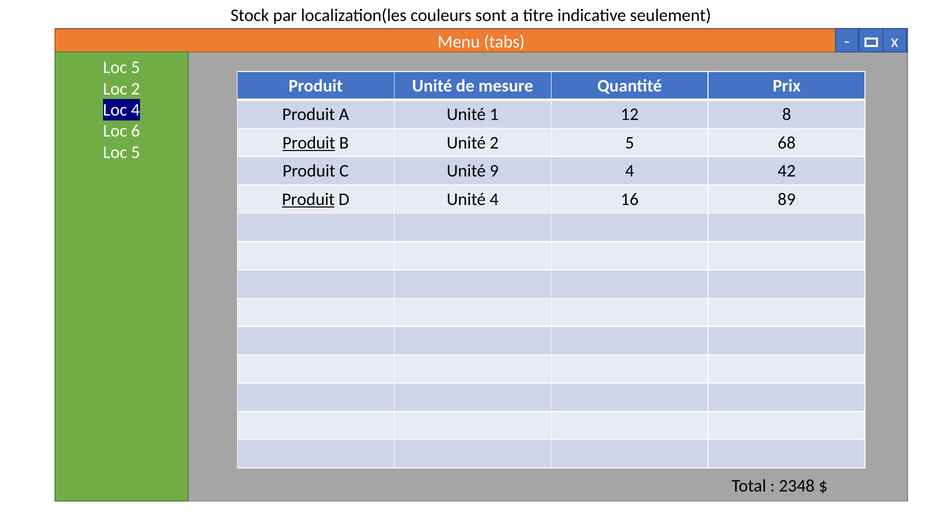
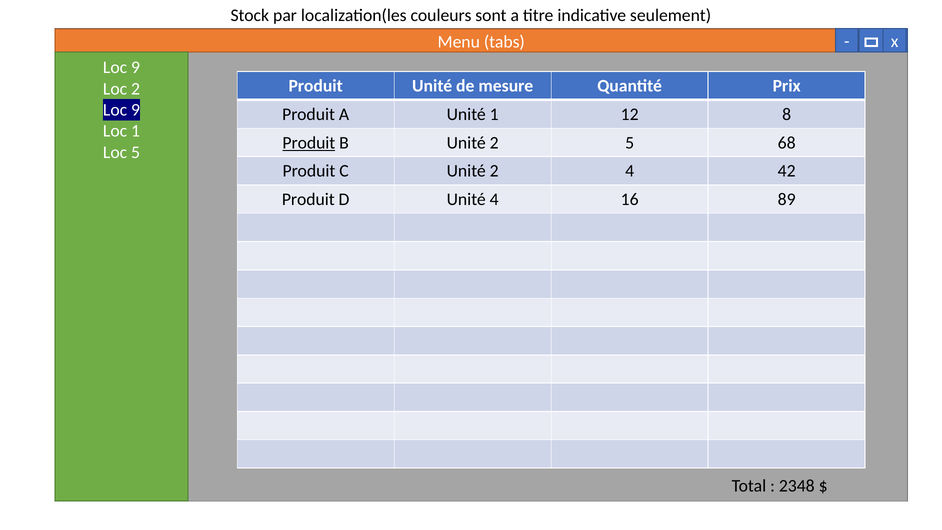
5: 5 -> 9 (136, 67)
4: 4 -> 9 (136, 110)
Loc 6: 6 -> 1 (136, 131)
C Unité 9: 9 -> 2 (494, 171)
Produit underline: present -> none (308, 199)
